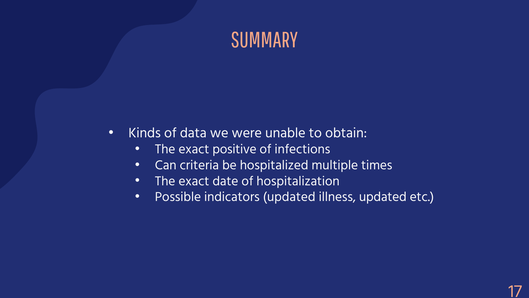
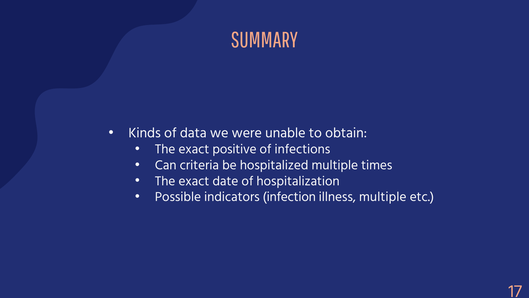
indicators updated: updated -> infection (289, 197)
illness updated: updated -> multiple (383, 197)
